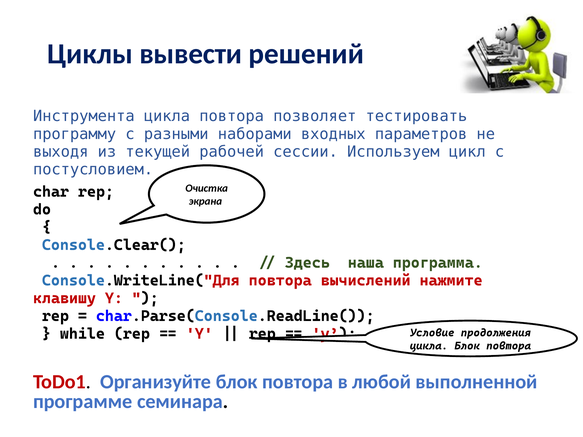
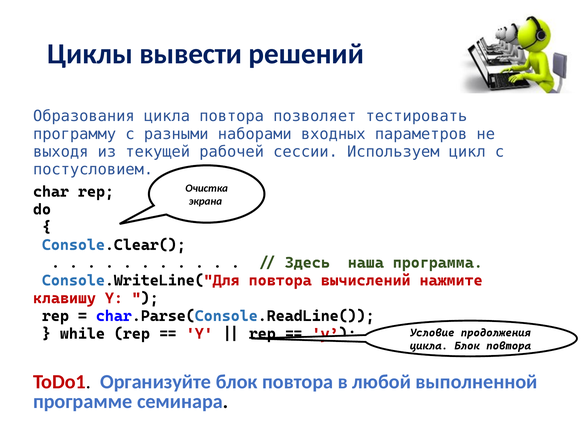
Инструмента: Инструмента -> Образования (84, 116)
